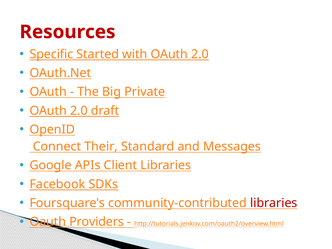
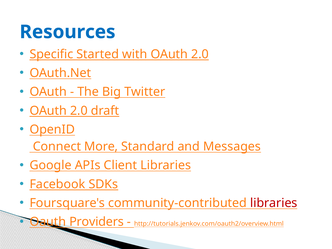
Resources colour: red -> blue (68, 32)
Private: Private -> Twitter (145, 92)
Their: Their -> More (101, 147)
